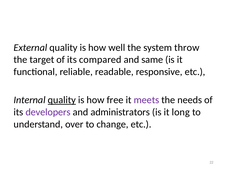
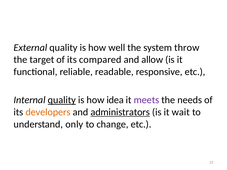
same: same -> allow (152, 60)
free: free -> idea (115, 100)
developers colour: purple -> orange (48, 112)
administrators underline: none -> present (120, 112)
long: long -> wait (181, 112)
over: over -> only (74, 124)
